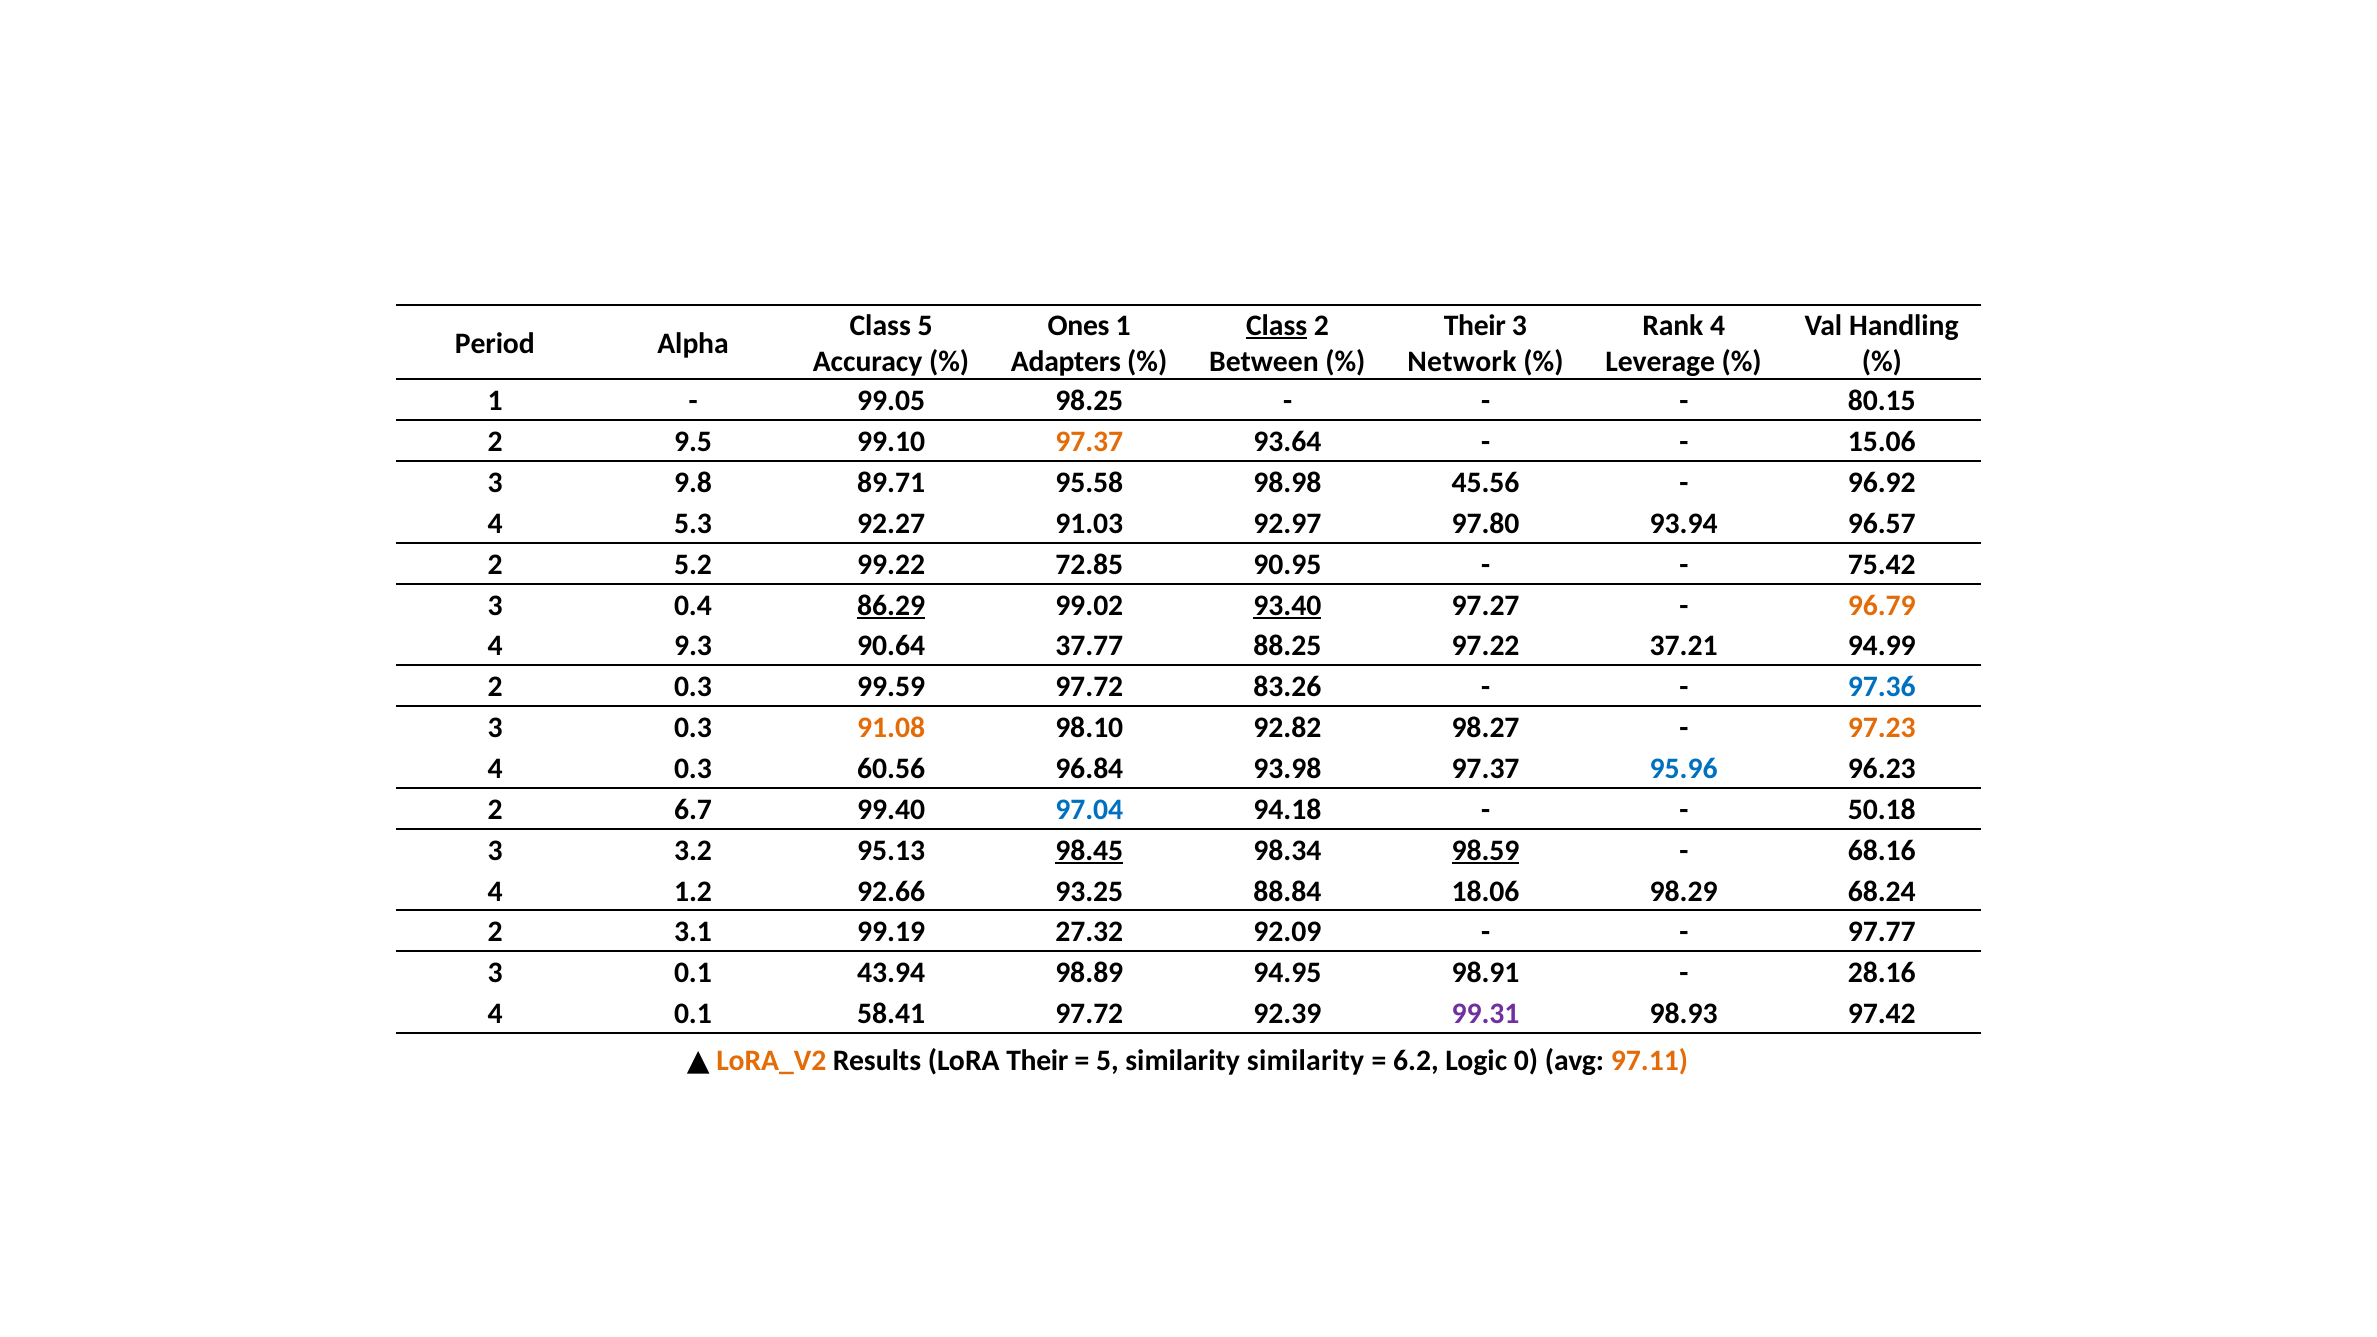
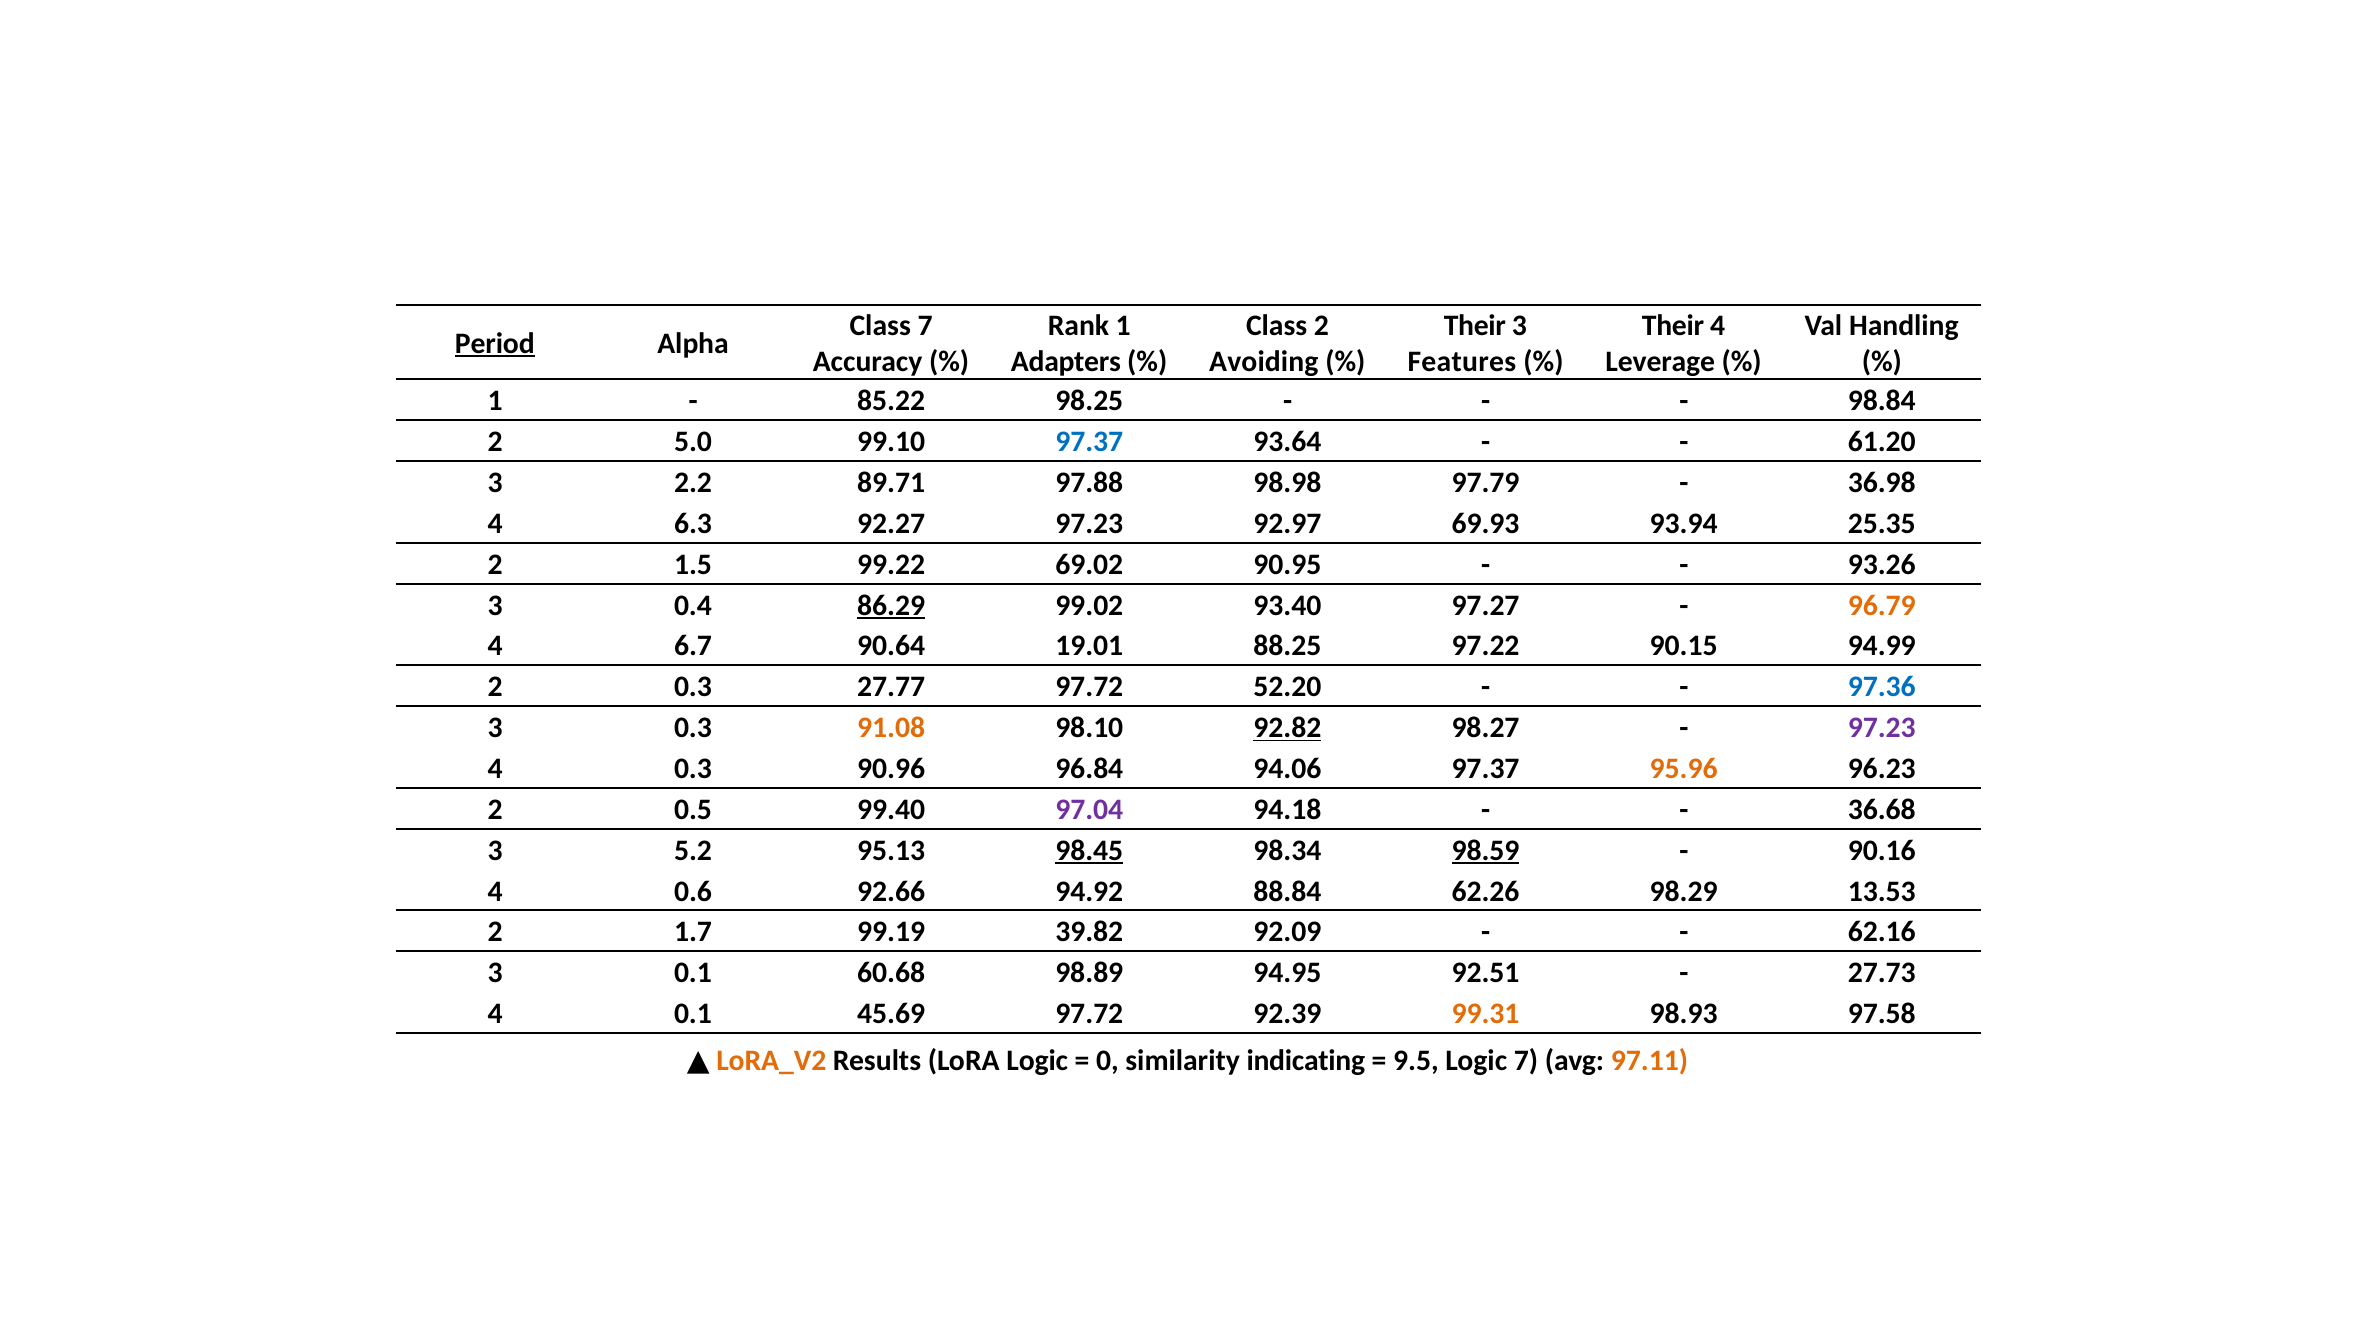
Class 5: 5 -> 7 (925, 325)
Ones: Ones -> Rank (1078, 325)
Class underline: present -> none (1277, 325)
Rank: Rank -> Their (1673, 325)
Period underline: none -> present (495, 343)
Between: Between -> Avoiding (1264, 362)
Network: Network -> Features (1462, 362)
99.05: 99.05 -> 85.22 (891, 401)
80.15: 80.15 -> 98.84 (1882, 401)
9.5: 9.5 -> 5.0 (693, 442)
97.37 colour: orange -> blue (1089, 442)
15.06: 15.06 -> 61.20 (1882, 442)
9.8: 9.8 -> 2.2 (693, 483)
95.58: 95.58 -> 97.88 (1089, 483)
45.56: 45.56 -> 97.79 (1486, 483)
96.92: 96.92 -> 36.98 (1882, 483)
5.3: 5.3 -> 6.3 (693, 524)
92.27 91.03: 91.03 -> 97.23 (1089, 524)
97.80: 97.80 -> 69.93 (1486, 524)
96.57: 96.57 -> 25.35 (1882, 524)
5.2: 5.2 -> 1.5 (693, 564)
72.85: 72.85 -> 69.02 (1089, 564)
75.42: 75.42 -> 93.26 (1882, 564)
93.40 underline: present -> none (1287, 605)
9.3: 9.3 -> 6.7 (693, 646)
37.77: 37.77 -> 19.01 (1089, 646)
37.21: 37.21 -> 90.15 (1684, 646)
99.59: 99.59 -> 27.77 (891, 687)
83.26: 83.26 -> 52.20 (1287, 687)
92.82 underline: none -> present (1287, 728)
97.23 colour: orange -> purple (1882, 728)
60.56: 60.56 -> 90.96 (891, 769)
93.98: 93.98 -> 94.06 (1287, 769)
95.96 colour: blue -> orange (1684, 769)
6.7: 6.7 -> 0.5 (693, 810)
97.04 colour: blue -> purple (1089, 810)
50.18: 50.18 -> 36.68 (1882, 810)
3.2: 3.2 -> 5.2 (693, 850)
68.16: 68.16 -> 90.16 (1882, 850)
1.2: 1.2 -> 0.6 (693, 891)
93.25: 93.25 -> 94.92 (1089, 891)
18.06: 18.06 -> 62.26 (1486, 891)
68.24: 68.24 -> 13.53 (1882, 891)
3.1: 3.1 -> 1.7 (693, 932)
27.32: 27.32 -> 39.82 (1089, 932)
97.77: 97.77 -> 62.16 (1882, 932)
43.94: 43.94 -> 60.68 (891, 973)
98.91: 98.91 -> 92.51 (1486, 973)
28.16: 28.16 -> 27.73 (1882, 973)
58.41: 58.41 -> 45.69 (891, 1014)
99.31 colour: purple -> orange (1486, 1014)
97.42: 97.42 -> 97.58 (1882, 1014)
LoRA Their: Their -> Logic (1037, 1061)
5: 5 -> 0 (1107, 1061)
similarity similarity: similarity -> indicating (1306, 1061)
6.2: 6.2 -> 9.5 (1416, 1061)
Logic 0: 0 -> 7 (1526, 1061)
